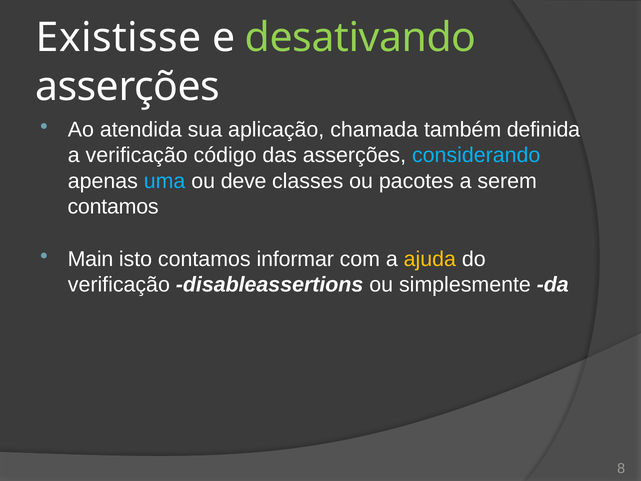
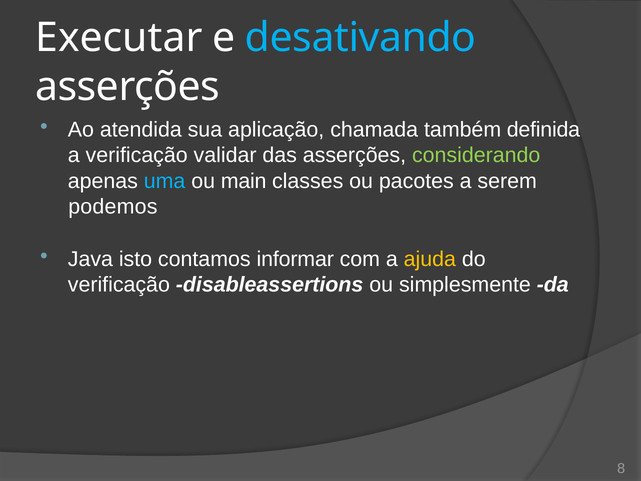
Existisse: Existisse -> Executar (119, 38)
desativando colour: light green -> light blue (361, 38)
código: código -> validar (225, 155)
considerando colour: light blue -> light green (476, 155)
deve: deve -> main (244, 181)
contamos: contamos -> podemos (113, 207)
Main: Main -> Java (90, 259)
